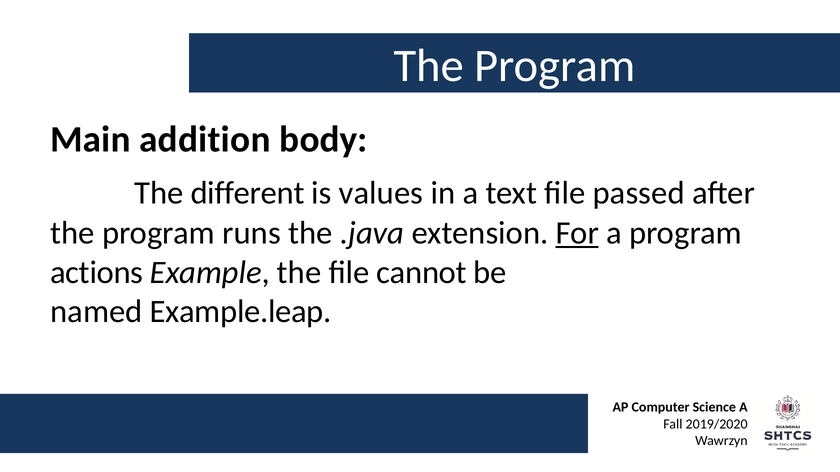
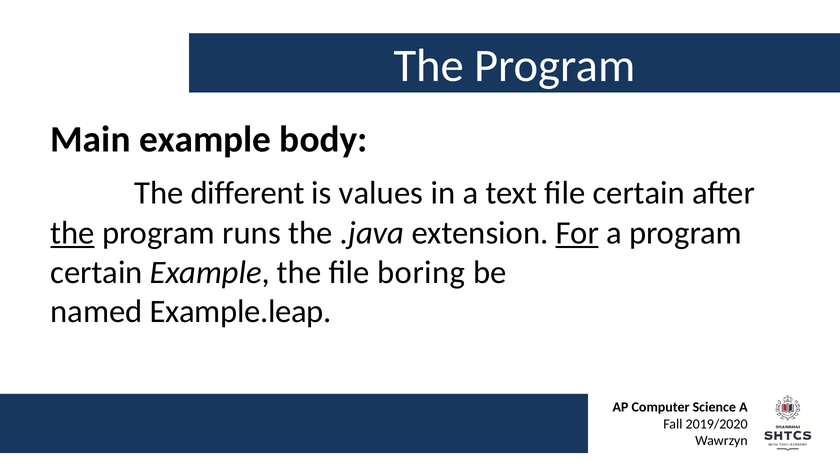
Main addition: addition -> example (205, 139)
file passed: passed -> certain (639, 193)
the underline: none -> present (73, 233)
actions: actions -> certain (97, 273)
cannot: cannot -> boring (421, 273)
